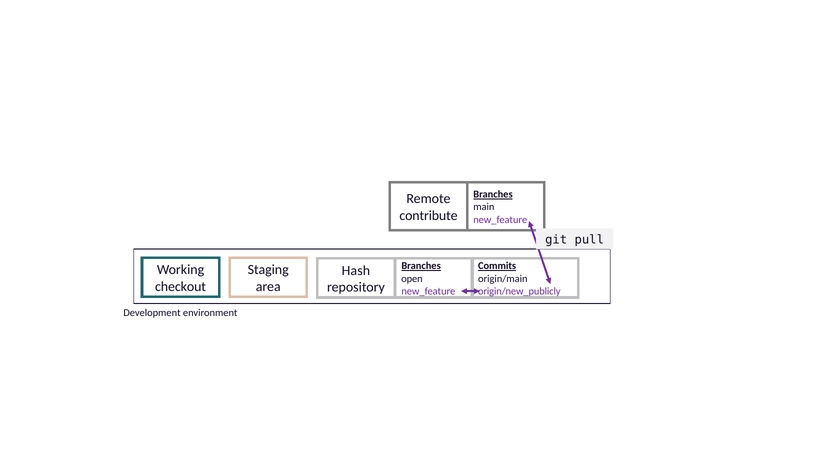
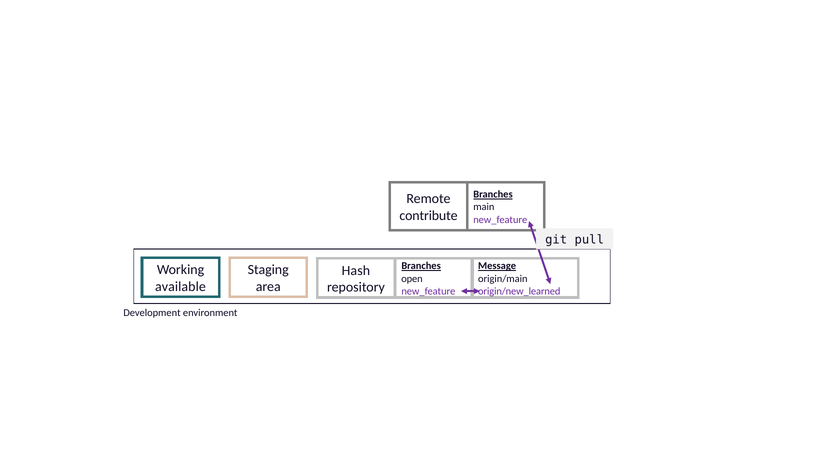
Commits: Commits -> Message (497, 266)
checkout: checkout -> available (180, 287)
origin/new_publicly: origin/new_publicly -> origin/new_learned (519, 291)
